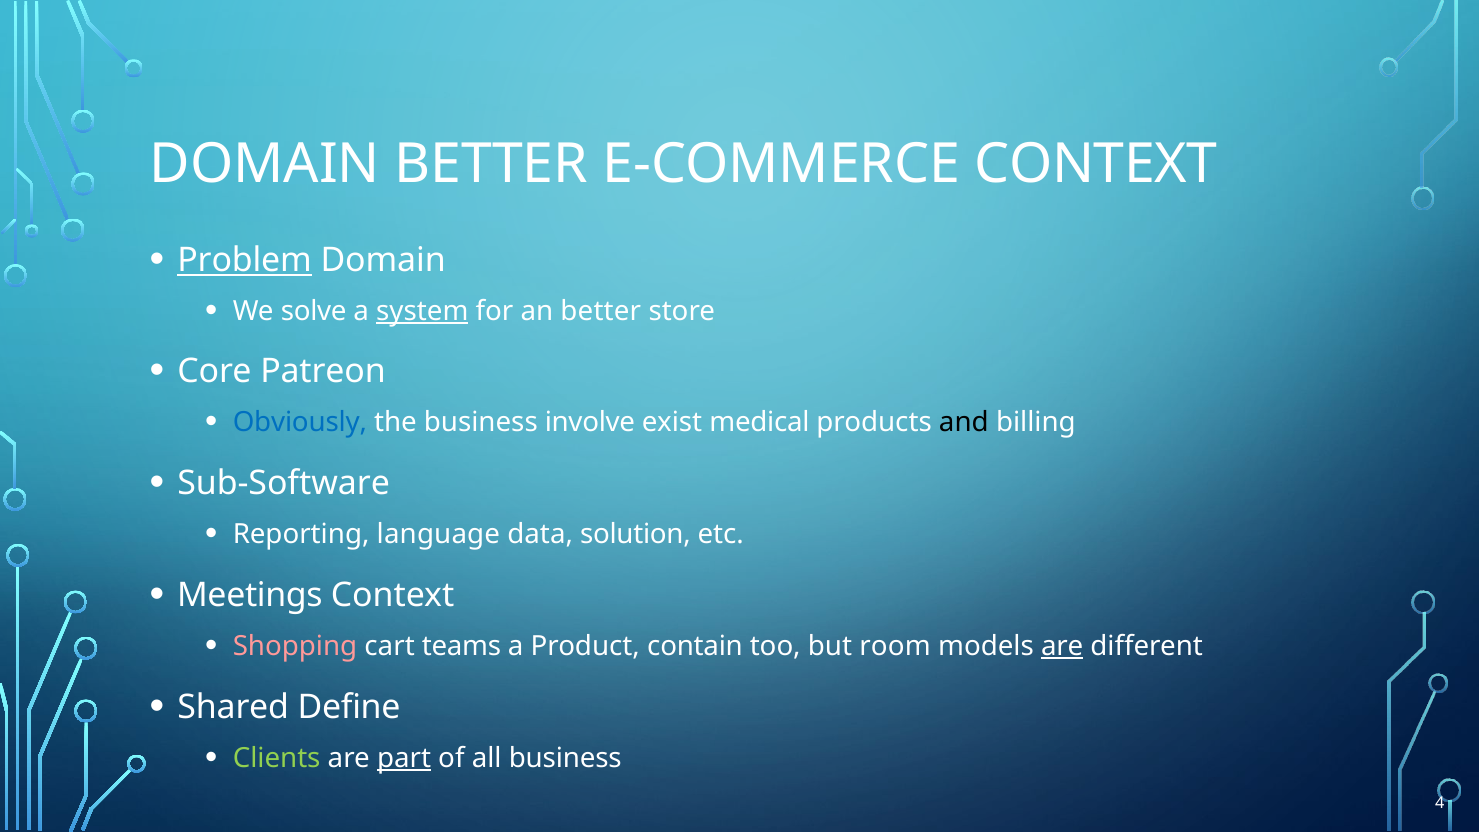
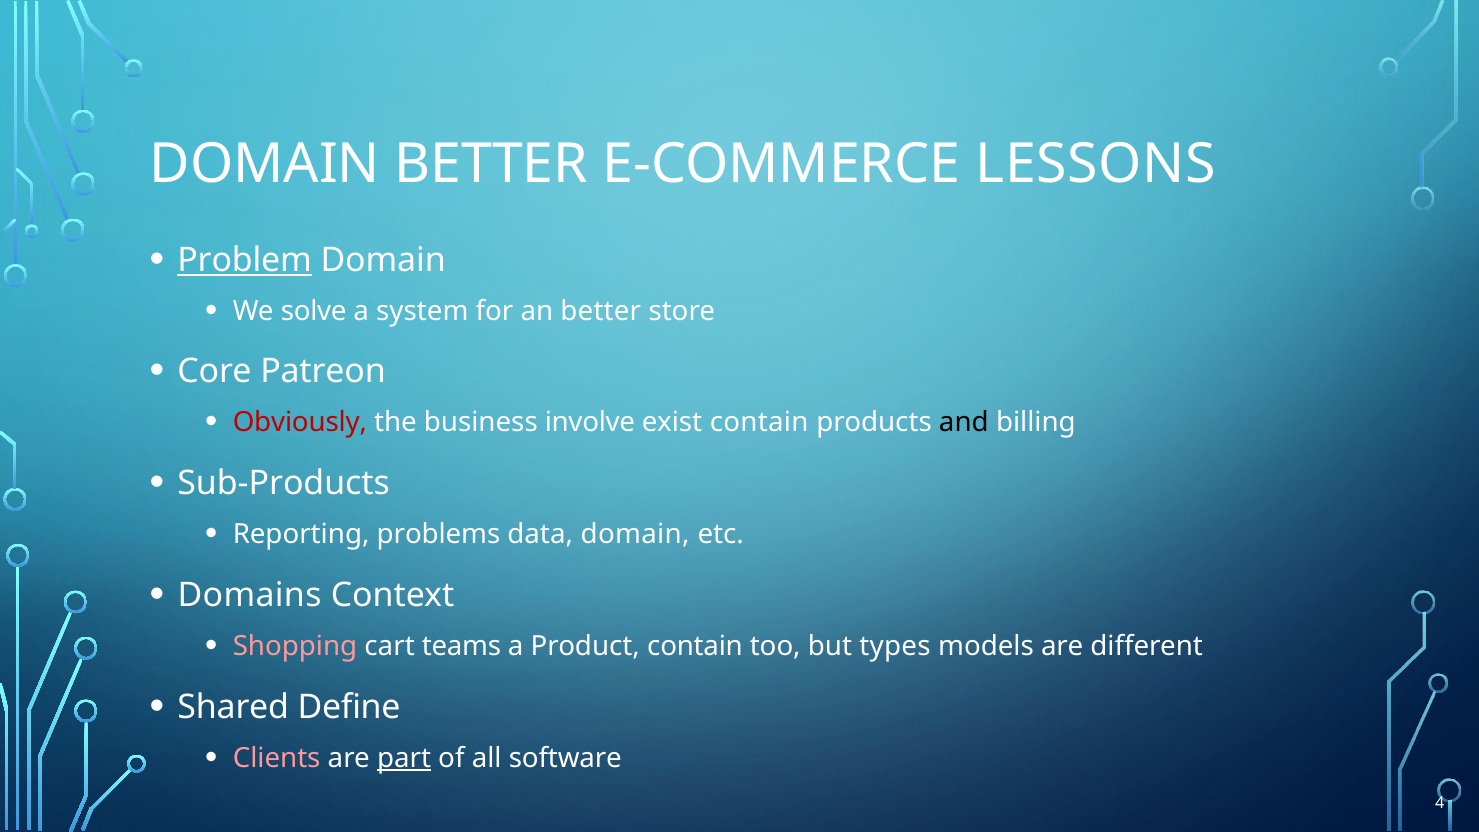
E-COMMERCE CONTEXT: CONTEXT -> LESSONS (1096, 164)
system underline: present -> none (422, 311)
Obviously colour: blue -> red (300, 423)
exist medical: medical -> contain (759, 423)
Sub-Software: Sub-Software -> Sub-Products (284, 484)
language: language -> problems (439, 534)
data solution: solution -> domain (635, 534)
Meetings: Meetings -> Domains (250, 595)
room: room -> types (895, 646)
are underline: present -> none (1062, 646)
Clients colour: light green -> pink (277, 758)
all business: business -> software (565, 758)
